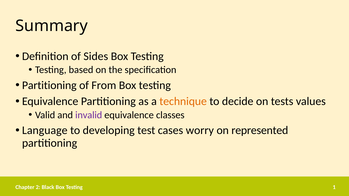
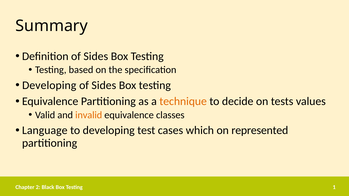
Partitioning: Partitioning -> Developing (49, 85)
From: From -> Sides (104, 85)
invalid colour: purple -> orange (89, 115)
worry: worry -> which (200, 131)
